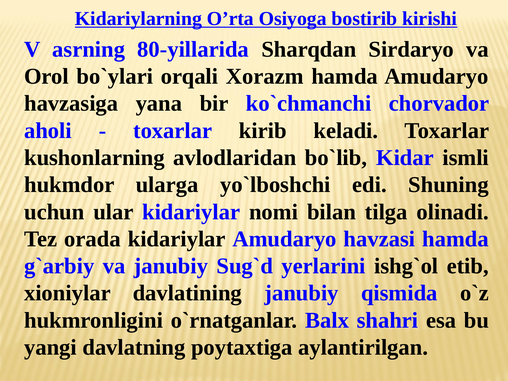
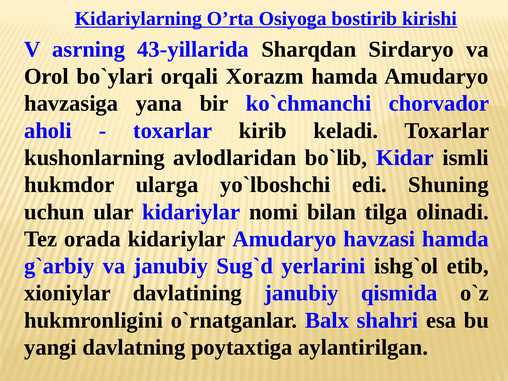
80-yillarida: 80-yillarida -> 43-yillarida (193, 49)
